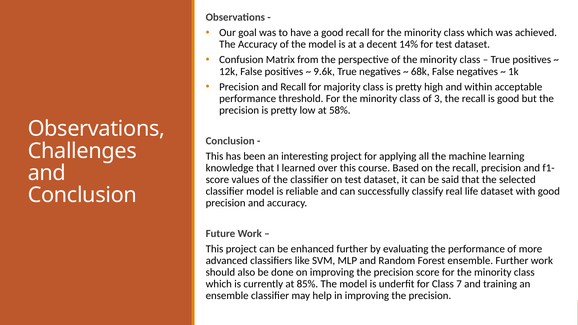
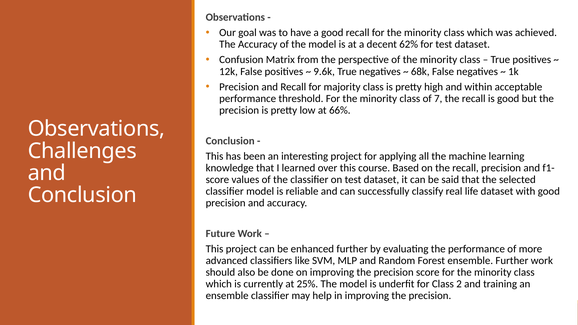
14%: 14% -> 62% (409, 44)
3: 3 -> 7 (438, 98)
58%: 58% -> 66% (340, 110)
85%: 85% -> 25% (307, 284)
7: 7 -> 2 (459, 284)
